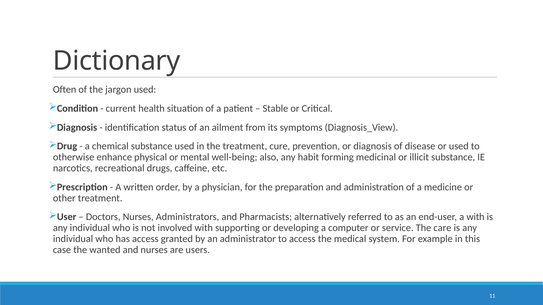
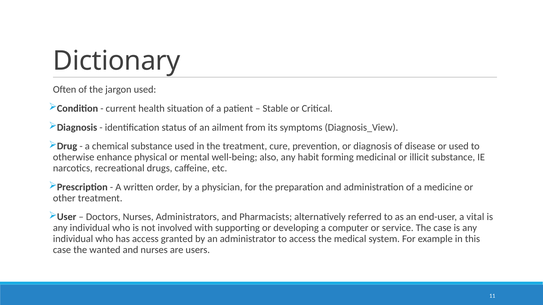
a with: with -> vital (475, 217)
The care: care -> case (442, 228)
